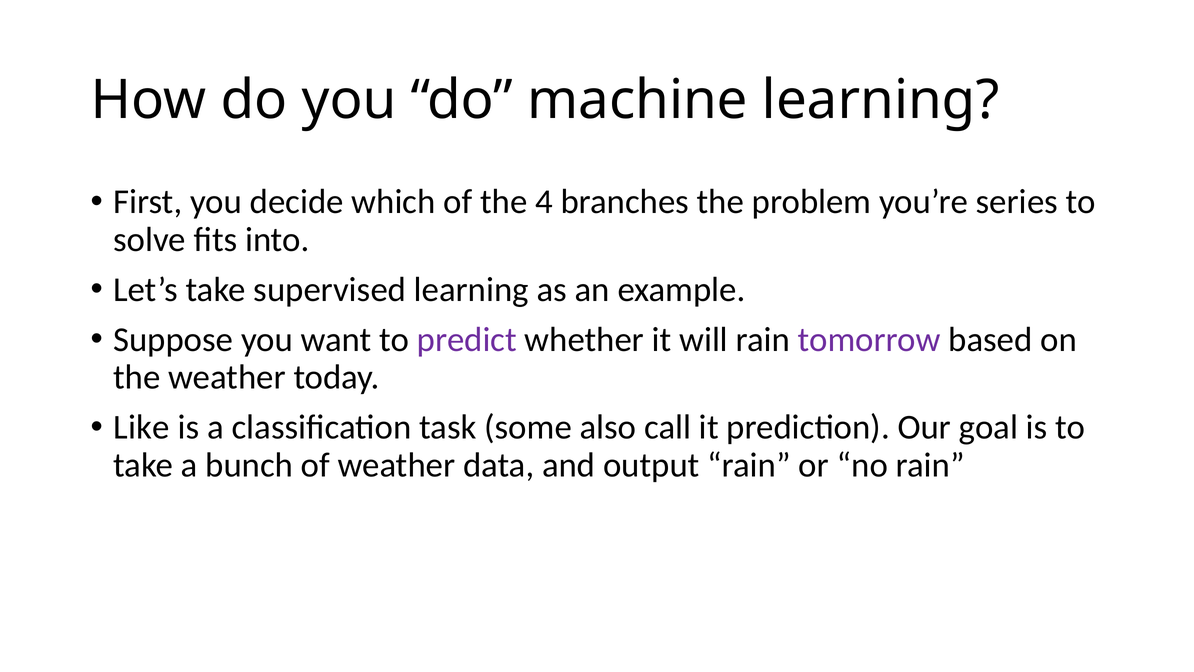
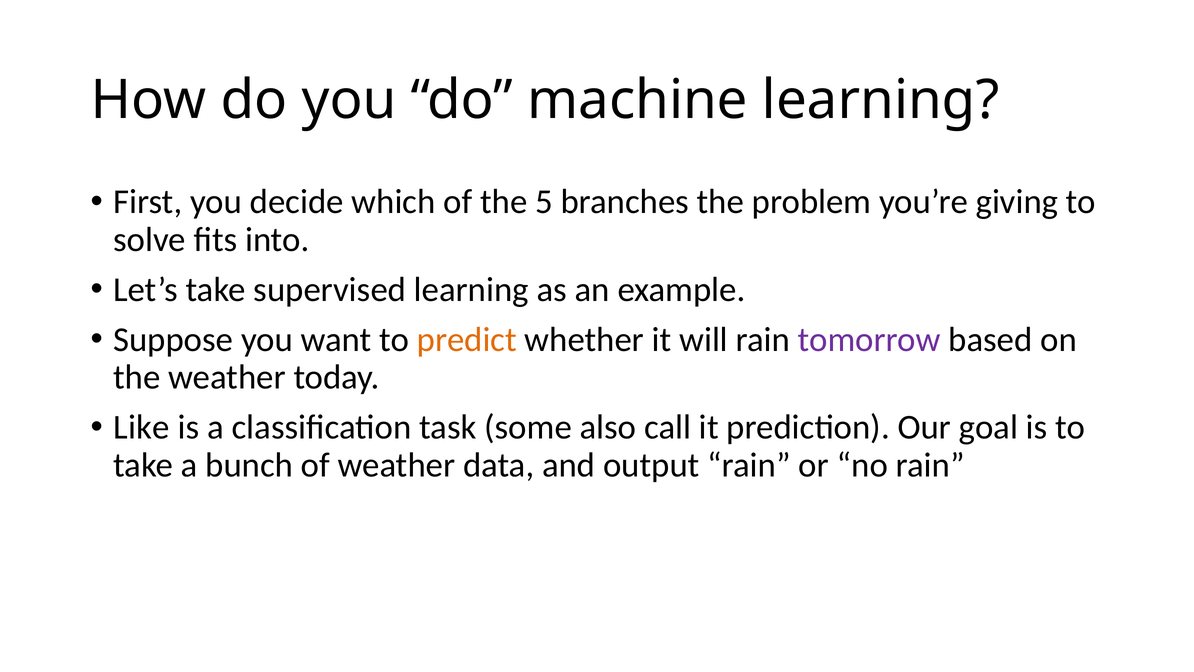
4: 4 -> 5 (544, 202)
series: series -> giving (1017, 202)
predict colour: purple -> orange (467, 340)
